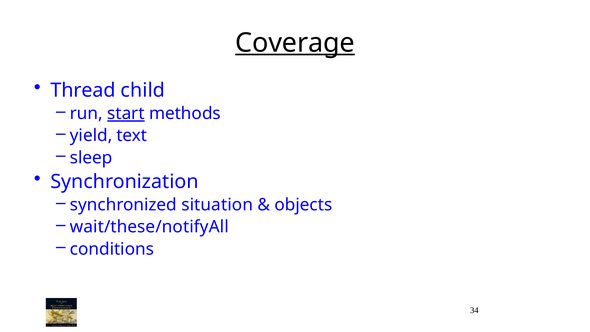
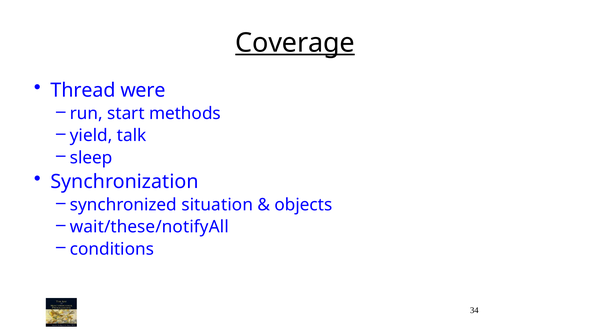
child: child -> were (143, 90)
start underline: present -> none (126, 114)
text: text -> talk (132, 136)
